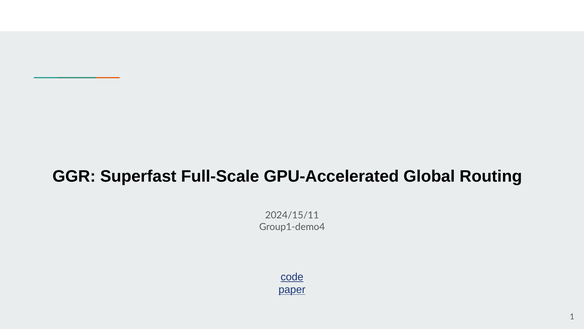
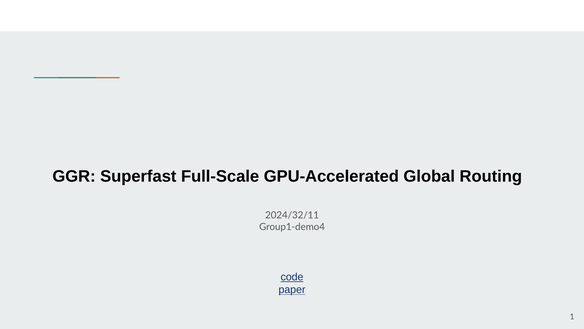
2024/15/11: 2024/15/11 -> 2024/32/11 (292, 215)
